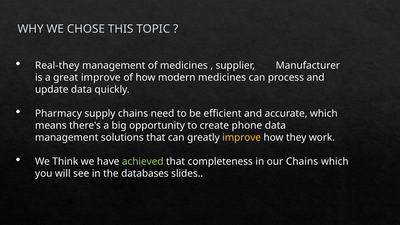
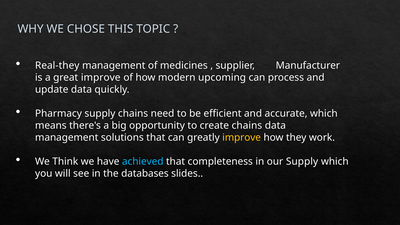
modern medicines: medicines -> upcoming (222, 78)
create phone: phone -> chains (247, 126)
achieved colour: light green -> light blue (143, 162)
our Chains: Chains -> Supply (302, 162)
